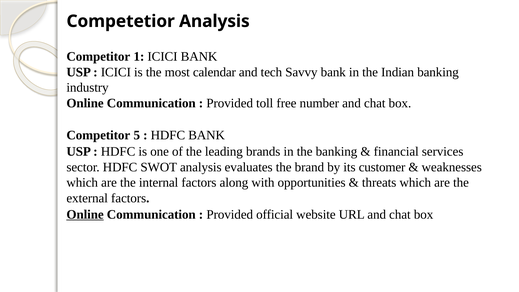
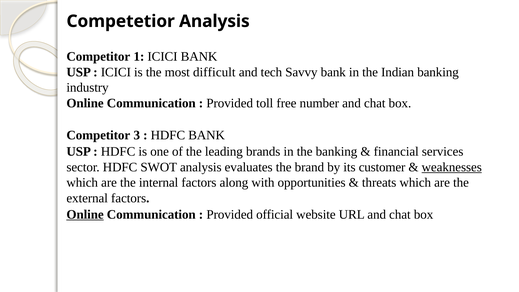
calendar: calendar -> difficult (214, 72)
5: 5 -> 3 (137, 135)
weaknesses underline: none -> present (452, 167)
